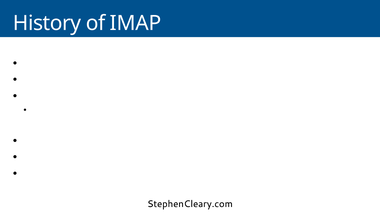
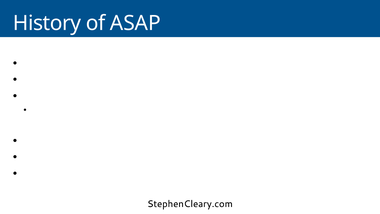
IMAP: IMAP -> ASAP (135, 23)
